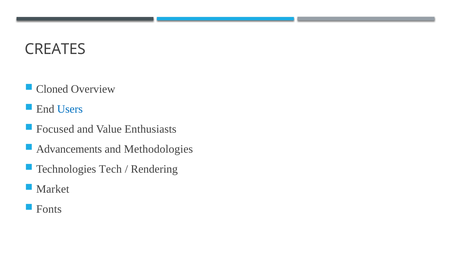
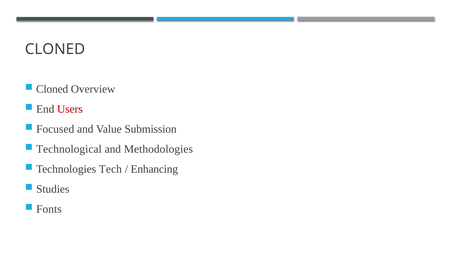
CREATES: CREATES -> CLONED (55, 49)
Users colour: blue -> red (70, 109)
Enthusiasts: Enthusiasts -> Submission (151, 129)
Advancements: Advancements -> Technological (69, 149)
Rendering: Rendering -> Enhancing (154, 169)
Market: Market -> Studies (53, 189)
